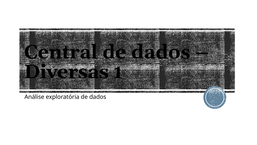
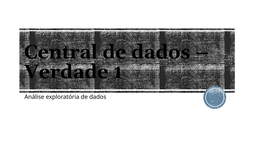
Diversas: Diversas -> Verdade (66, 72)
